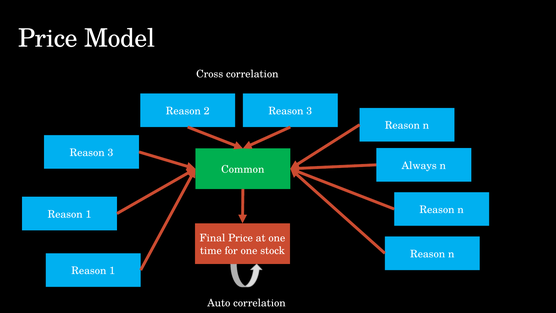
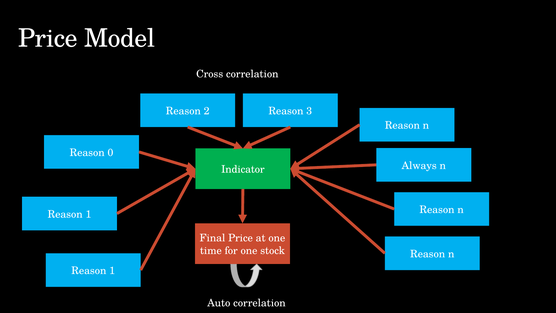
3: 3 -> 0 (110, 153)
Common: Common -> Indicator (243, 169)
